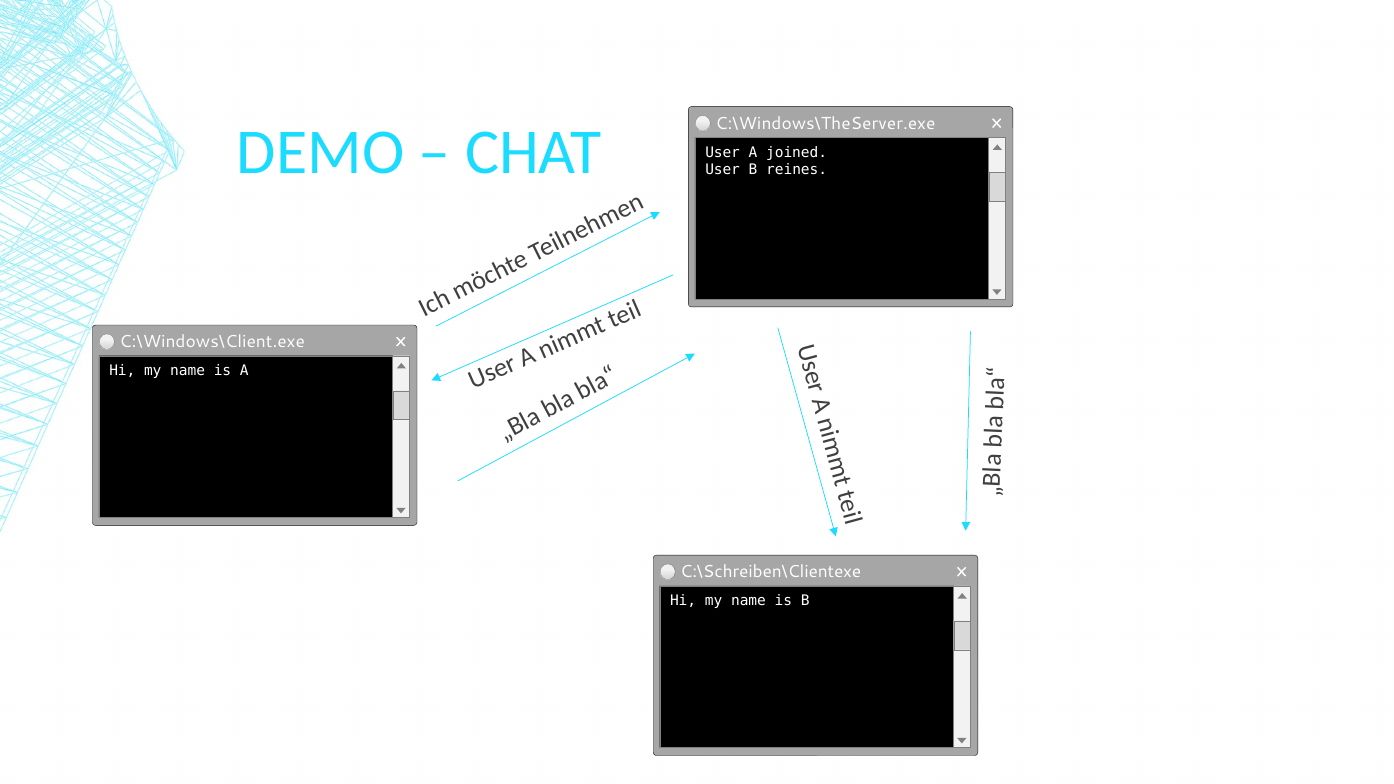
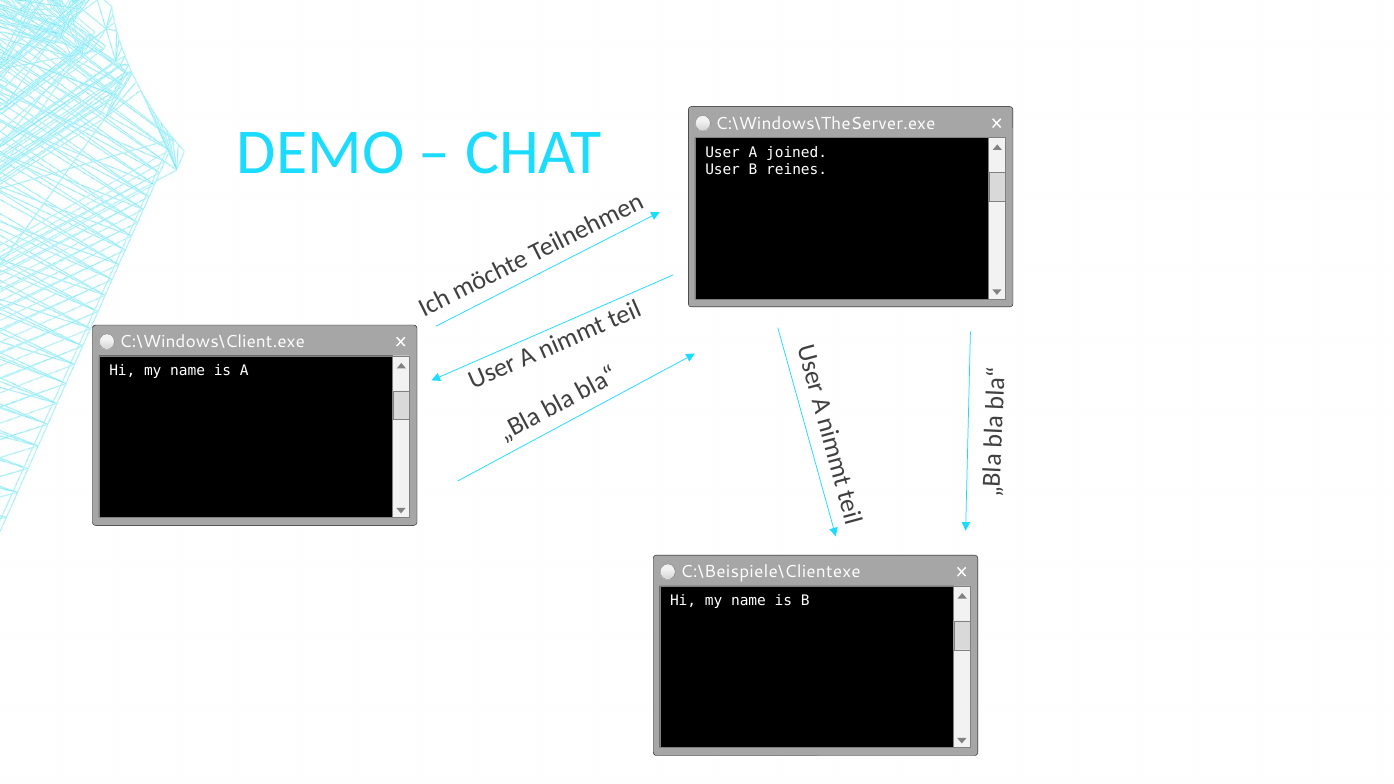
C:\Schreiben\Clientexe: C:\Schreiben\Clientexe -> C:\Beispiele\Clientexe (771, 572)
